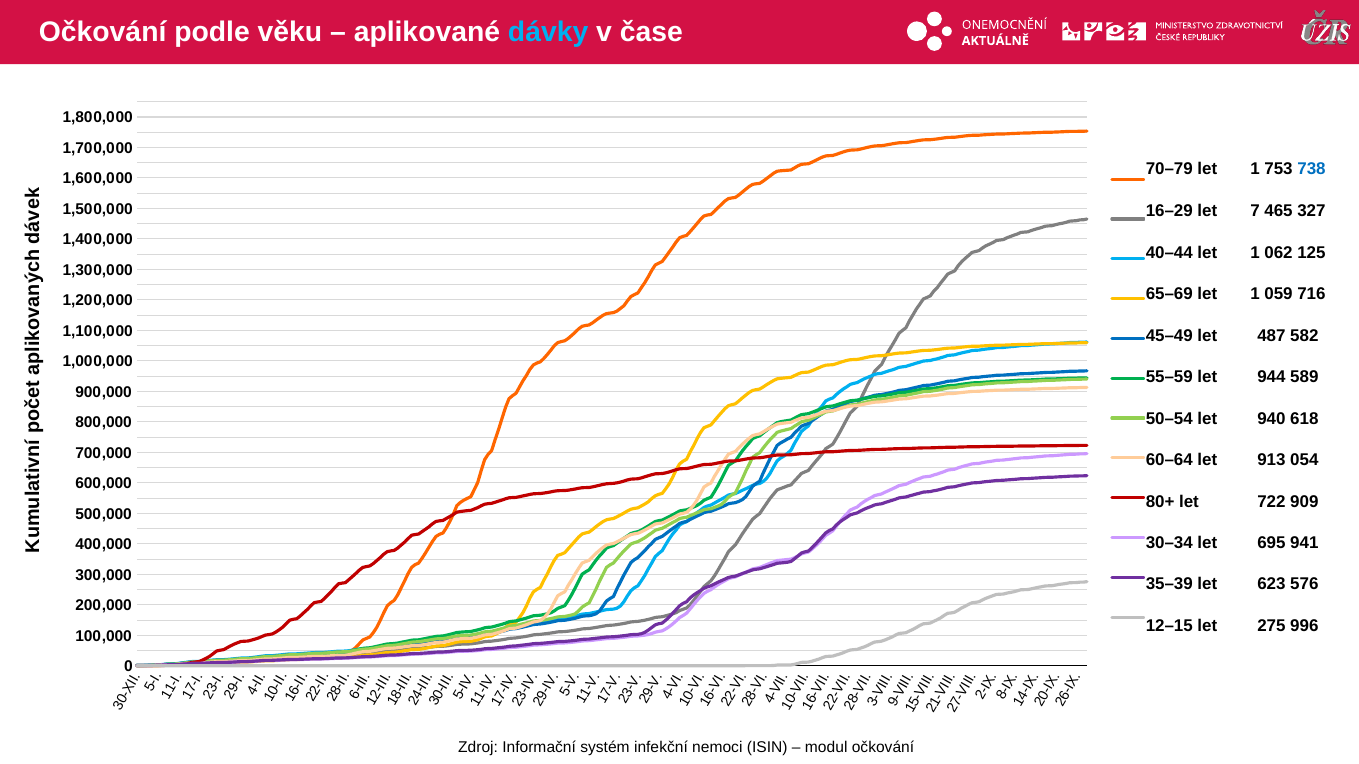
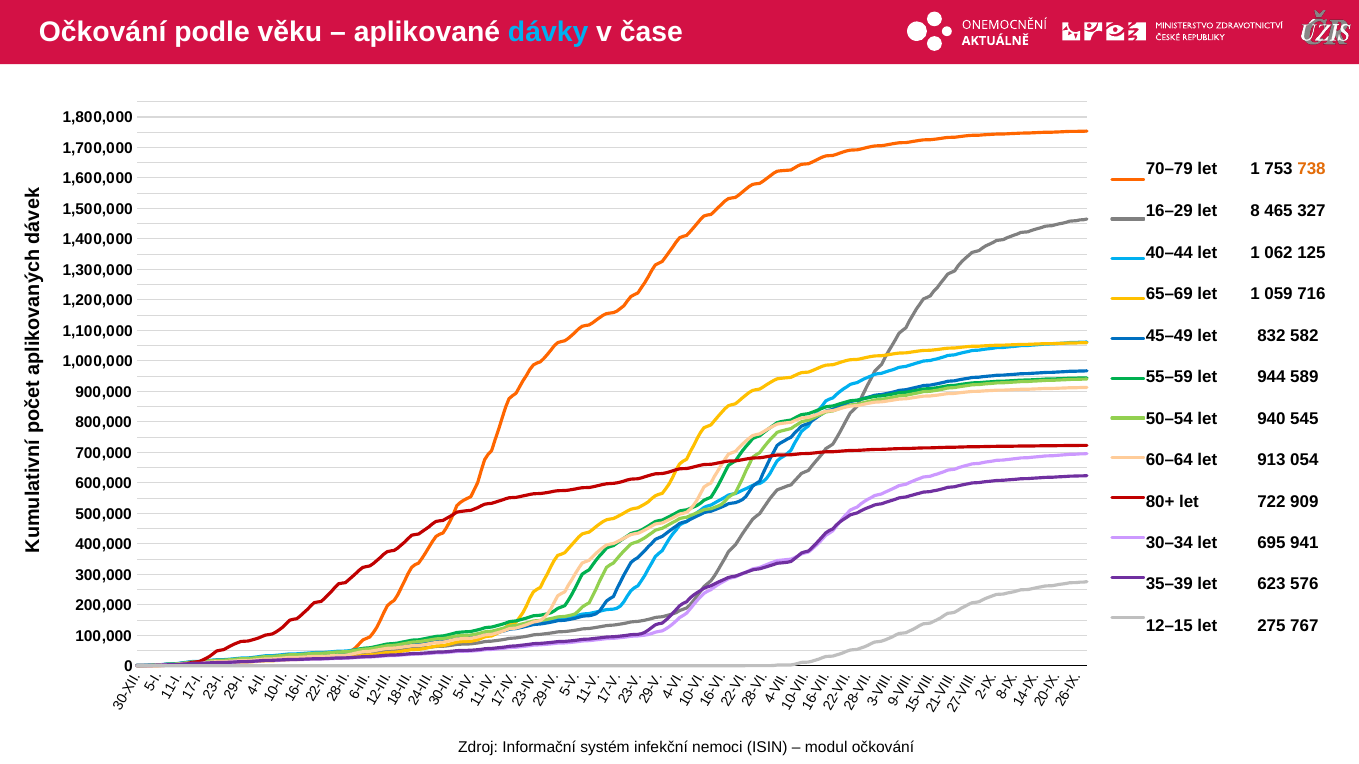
738 colour: blue -> orange (1312, 169)
let 7: 7 -> 8 (1255, 211)
487: 487 -> 832 (1271, 336)
618: 618 -> 545 (1304, 419)
996: 996 -> 767 (1304, 626)
